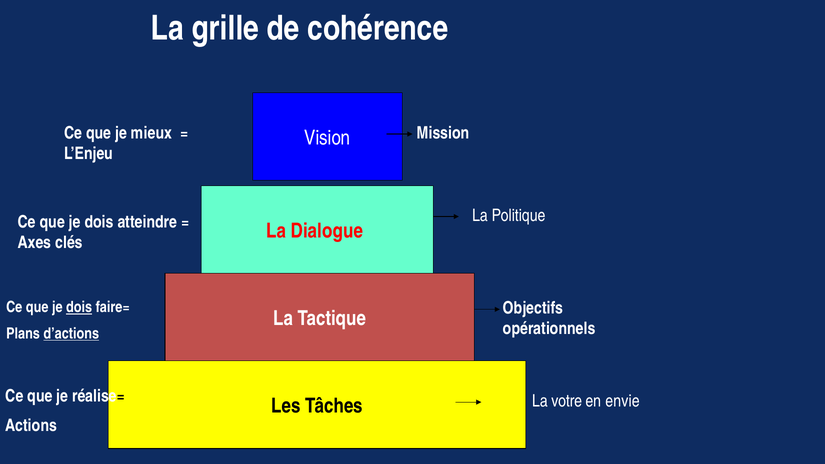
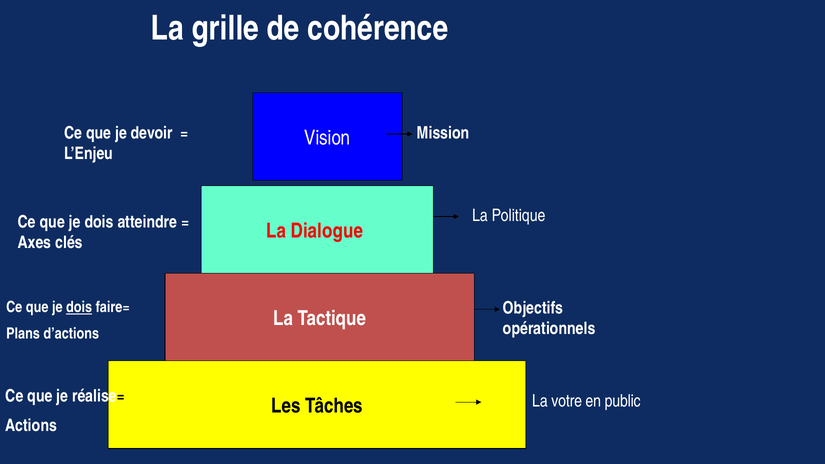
mieux: mieux -> devoir (152, 133)
d’actions underline: present -> none (71, 334)
envie: envie -> public (623, 401)
